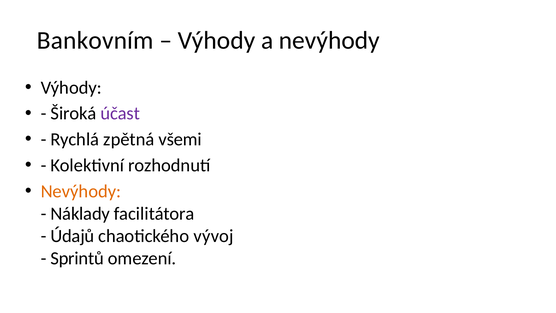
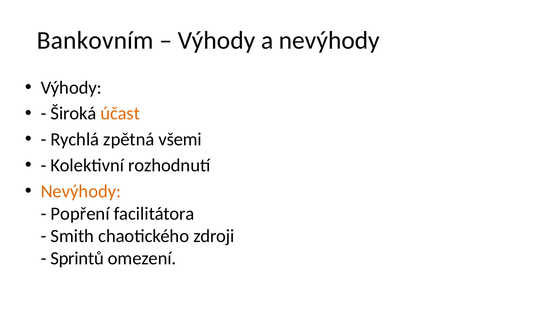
účast colour: purple -> orange (120, 113)
Náklady: Náklady -> Popření (80, 214)
Údajů: Údajů -> Smith (72, 236)
vývoj: vývoj -> zdroji (214, 236)
